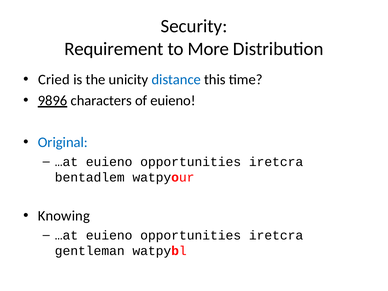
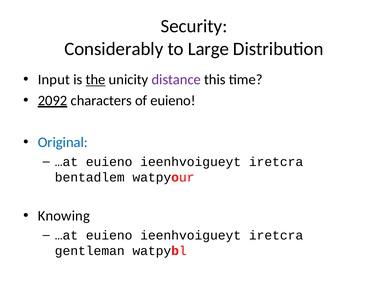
Requirement: Requirement -> Considerably (114, 49)
More: More -> Large (208, 49)
Cried: Cried -> Input (54, 80)
the underline: none -> present (96, 80)
distance colour: blue -> purple (176, 80)
9896: 9896 -> 2092 (53, 101)
opportunities: opportunities -> ieenhvoigueyt (191, 162)
opportunities: opportunities -> ieenhvoigueyt (191, 235)
